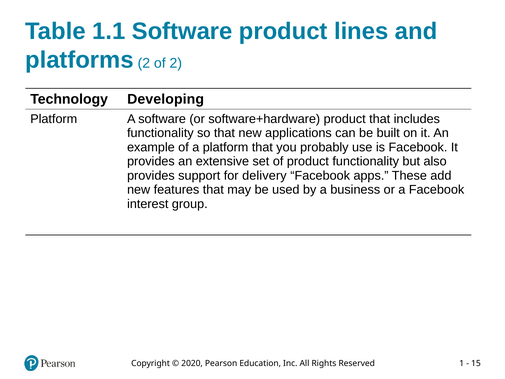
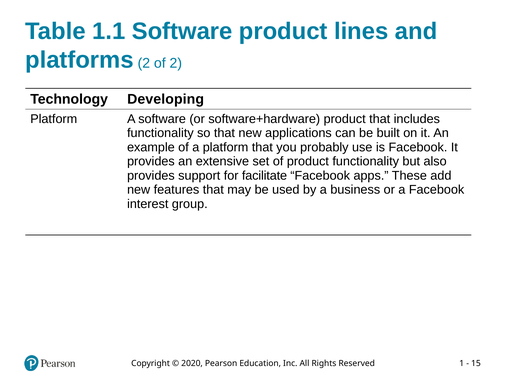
delivery: delivery -> facilitate (265, 175)
